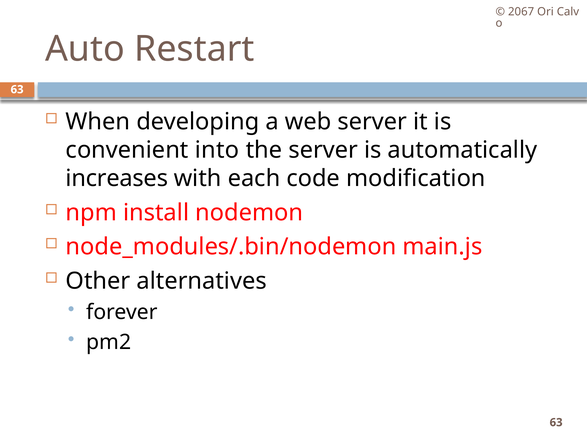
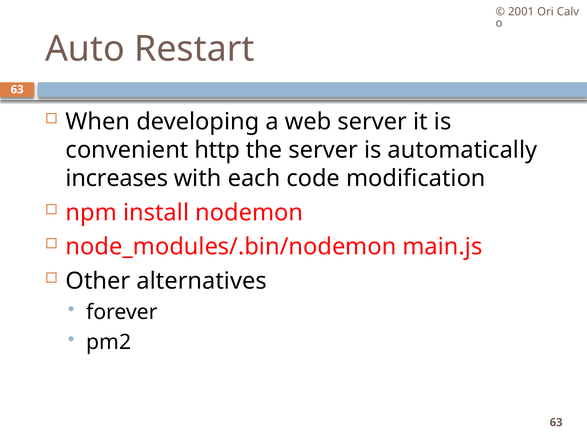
2067: 2067 -> 2001 (521, 12)
into: into -> http (217, 150)
